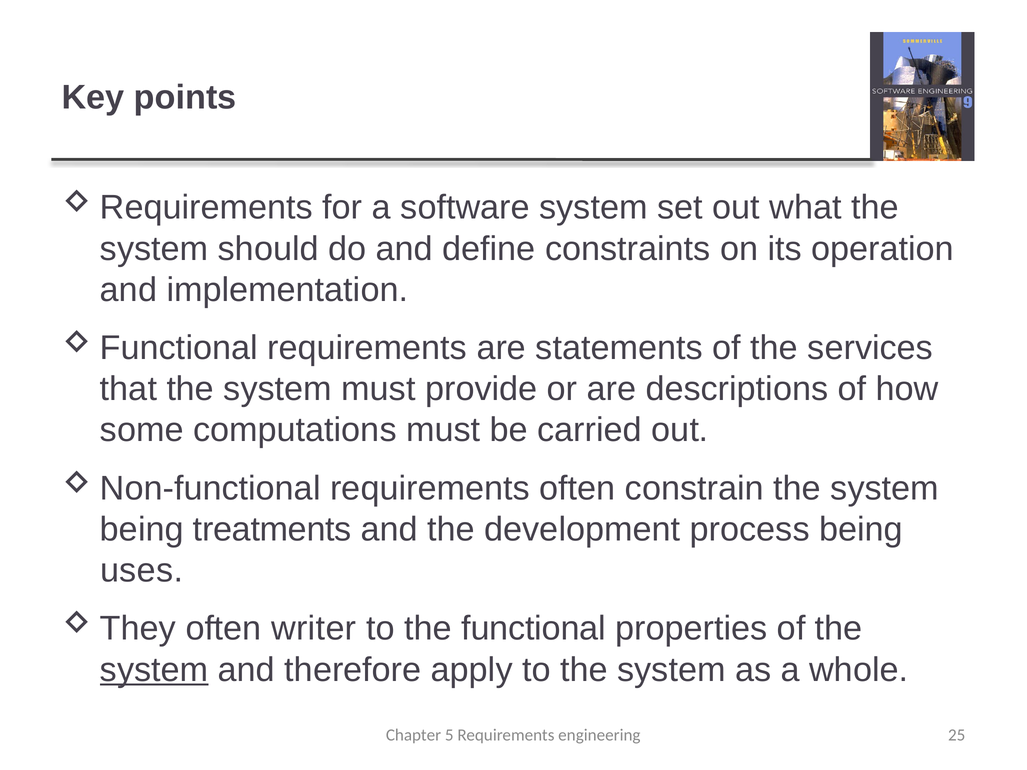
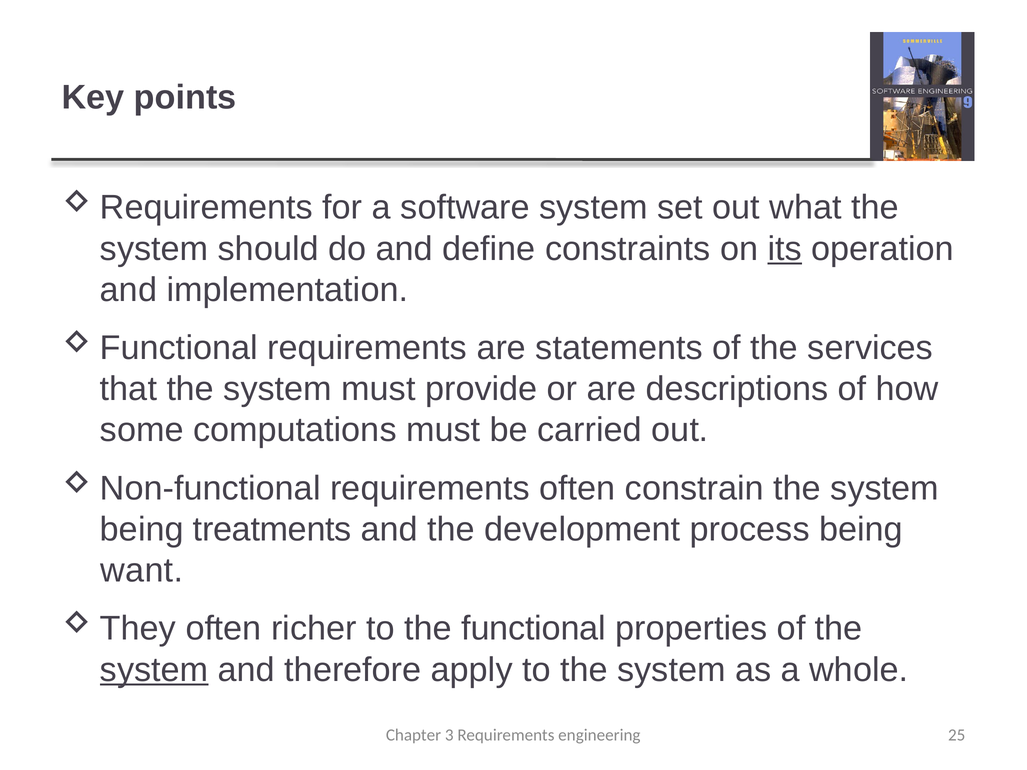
its underline: none -> present (785, 249)
uses: uses -> want (142, 571)
writer: writer -> richer (314, 629)
5: 5 -> 3 (449, 736)
